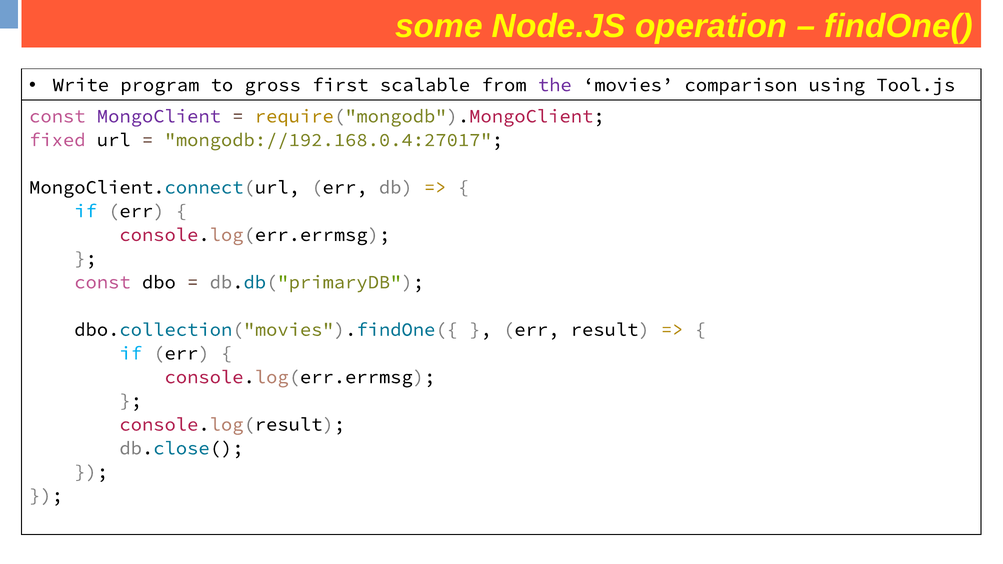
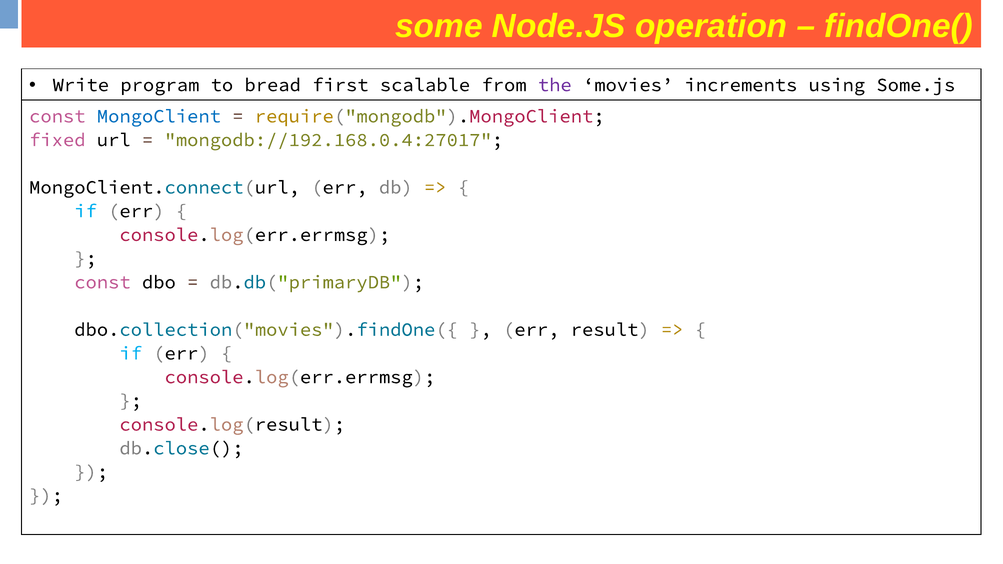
gross: gross -> bread (273, 85)
comparison: comparison -> increments (741, 85)
Tool.js: Tool.js -> Some.js (916, 85)
MongoClient colour: purple -> blue (159, 116)
